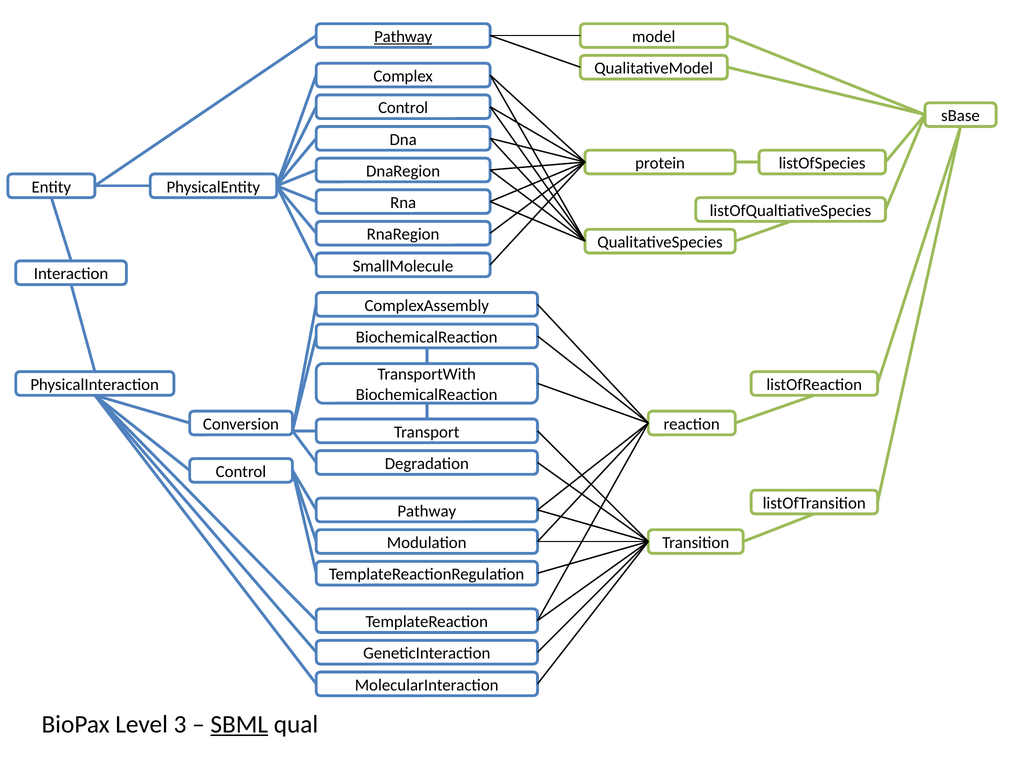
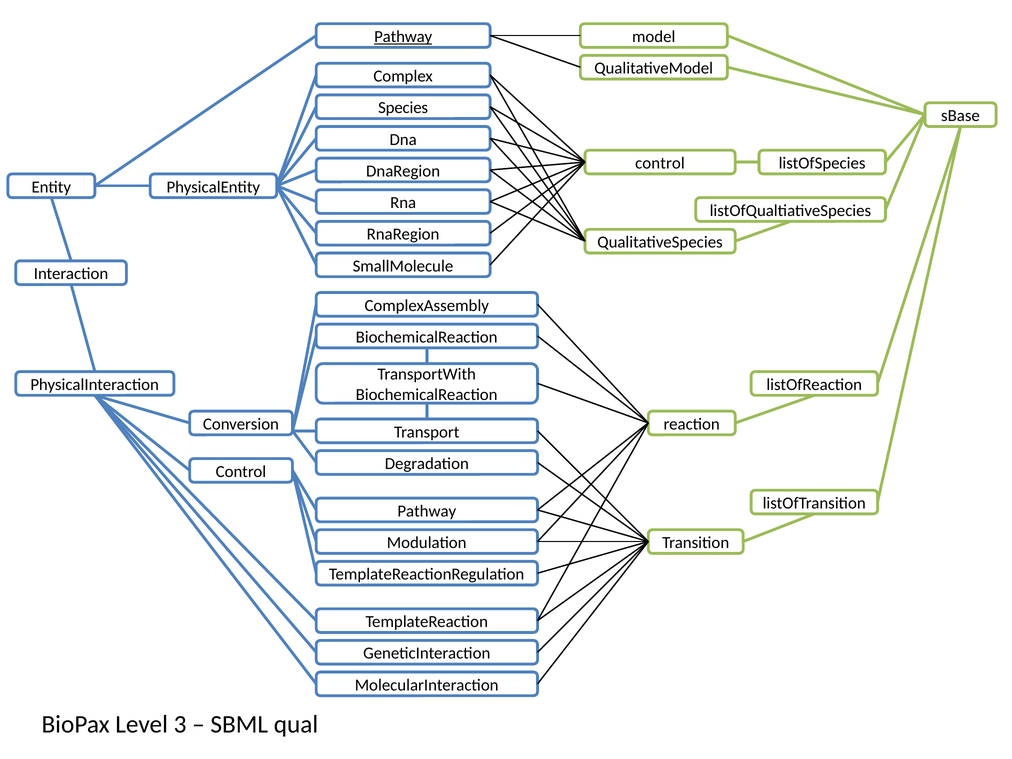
Control: Control -> Species (403, 108)
protein: protein -> control (660, 163)
SBML underline: present -> none (239, 724)
